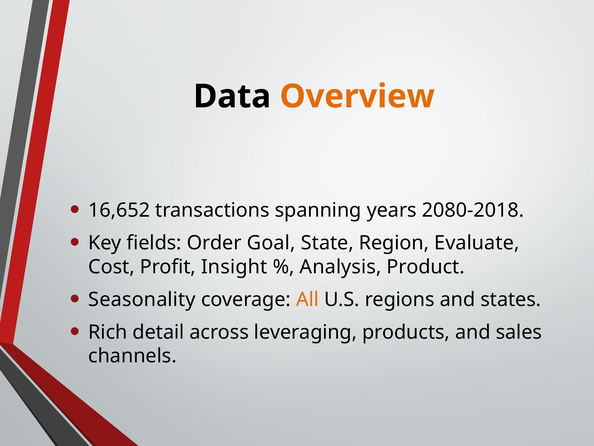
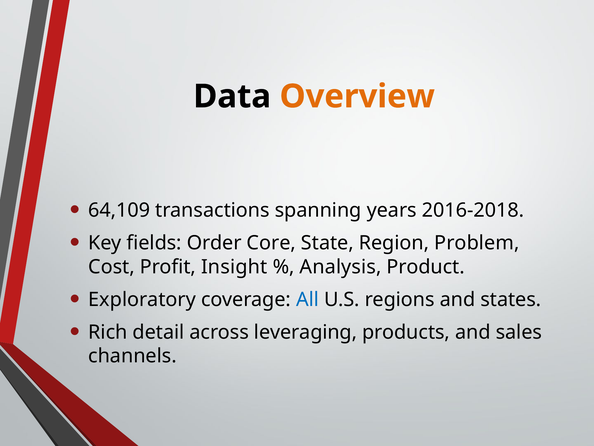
16,652: 16,652 -> 64,109 (119, 210)
2080-2018: 2080-2018 -> 2016-2018 (473, 210)
Goal: Goal -> Core (271, 243)
Evaluate: Evaluate -> Problem (477, 243)
Seasonality: Seasonality -> Exploratory (142, 299)
All colour: orange -> blue (308, 299)
